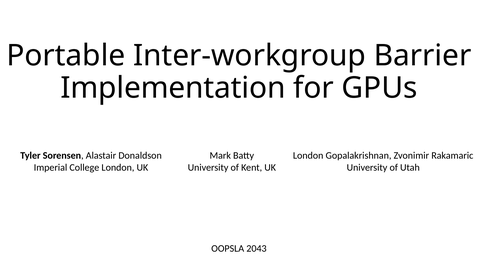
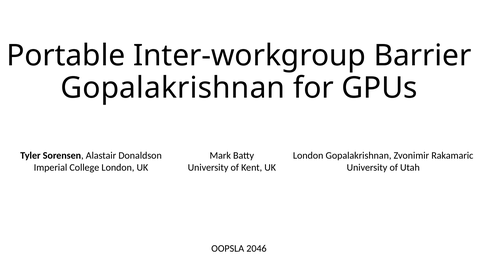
Implementation: Implementation -> Gopalakrishnan (173, 88)
2043: 2043 -> 2046 (256, 248)
